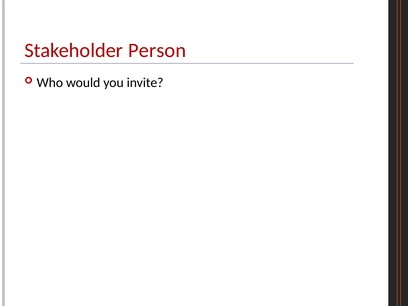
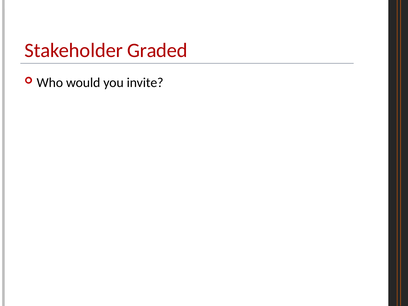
Person: Person -> Graded (157, 50)
